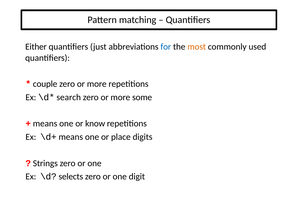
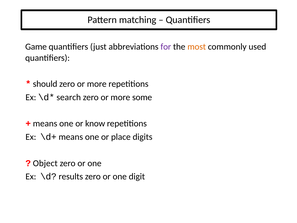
Either: Either -> Game (36, 47)
for colour: blue -> purple (166, 47)
couple: couple -> should (45, 84)
Strings: Strings -> Object (45, 163)
selects: selects -> results (71, 176)
